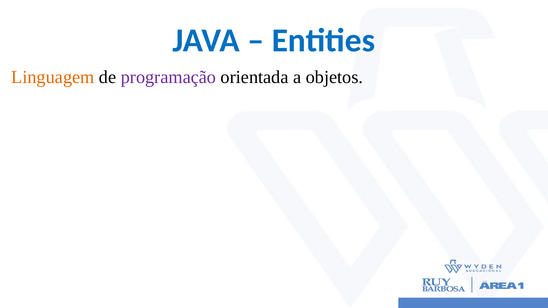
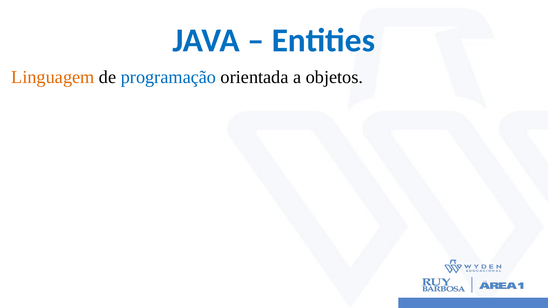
programação colour: purple -> blue (168, 77)
